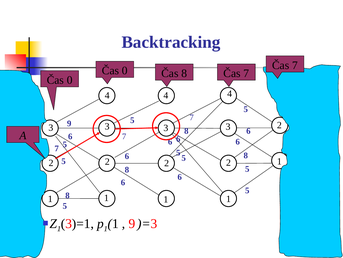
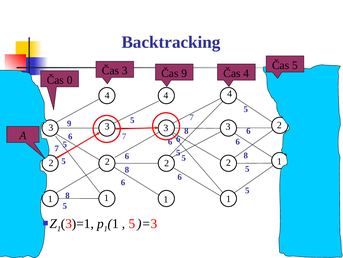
7: 7 -> 5 (295, 65)
0: 0 -> 3 (125, 70)
Čas 8: 8 -> 9 (184, 73)
7: 7 -> 4 (246, 73)
9: 9 -> 5 (132, 223)
